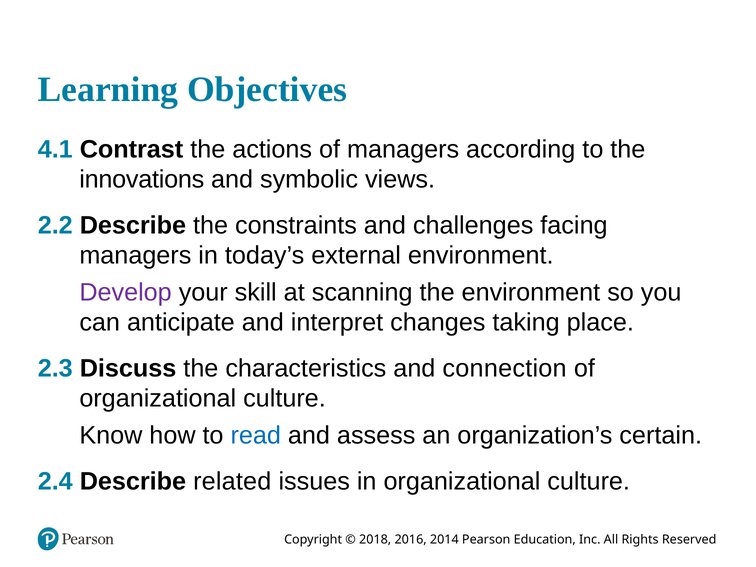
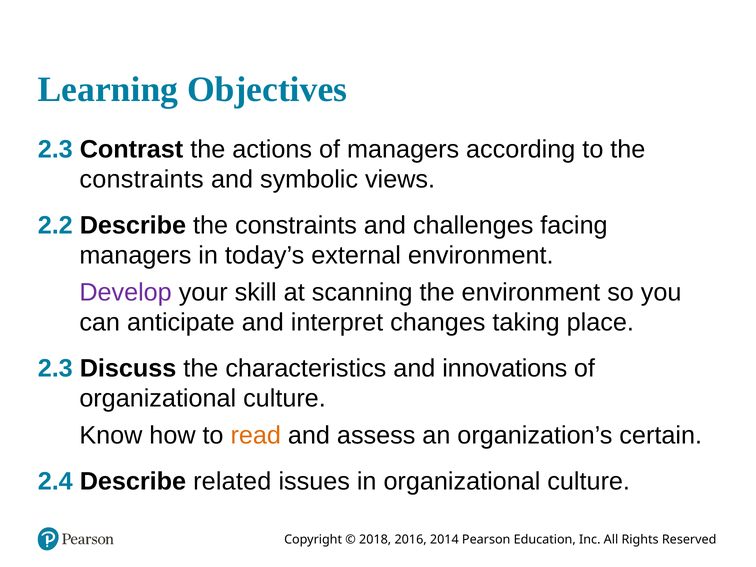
4.1: 4.1 -> 2.3 (55, 149)
innovations: innovations -> constraints (142, 179)
connection: connection -> innovations (505, 368)
read colour: blue -> orange (256, 435)
